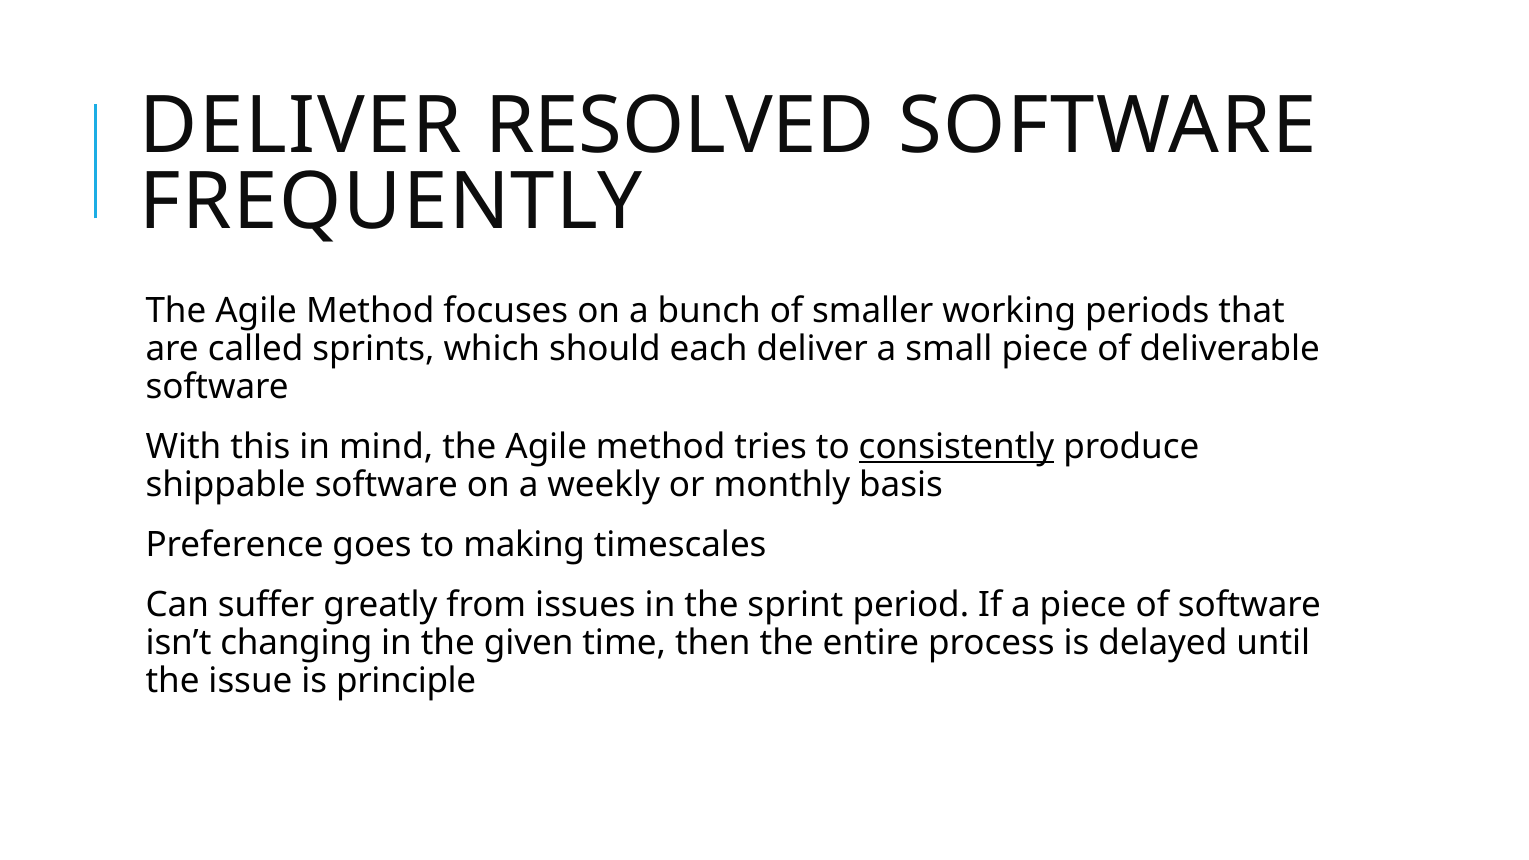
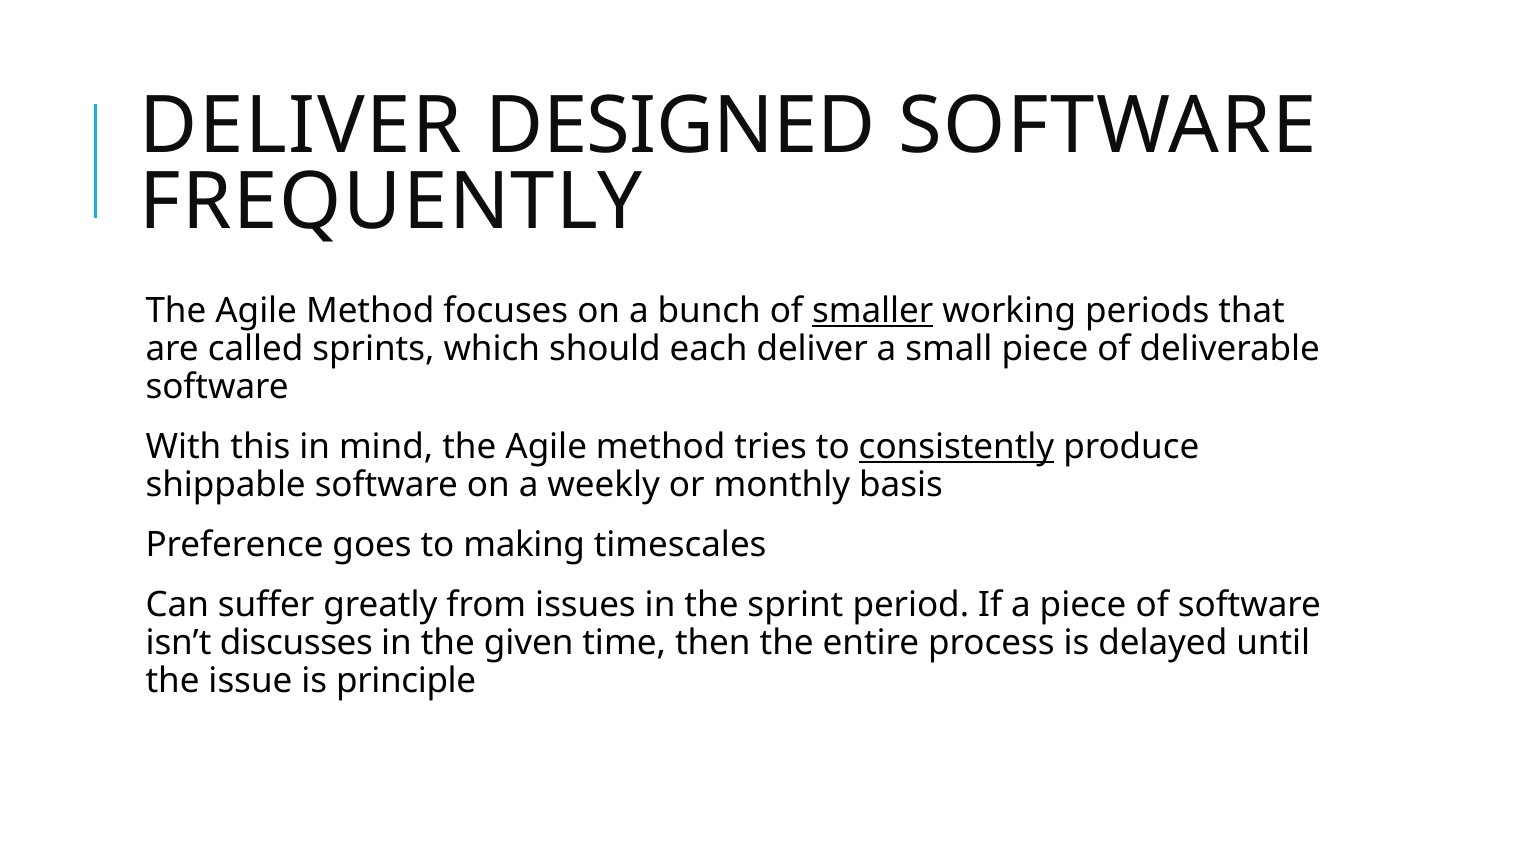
RESOLVED: RESOLVED -> DESIGNED (680, 126)
smaller underline: none -> present (873, 311)
changing: changing -> discusses (296, 643)
